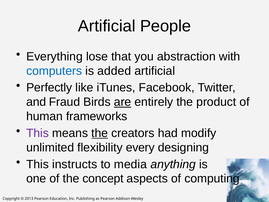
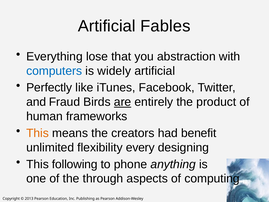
People: People -> Fables (165, 26)
added: added -> widely (114, 71)
This colour: purple -> orange (38, 133)
the underline: present -> none (100, 133)
modify: modify -> benefit (199, 133)
instructs: instructs -> following (75, 164)
media: media -> phone (131, 164)
concept: concept -> through (103, 178)
